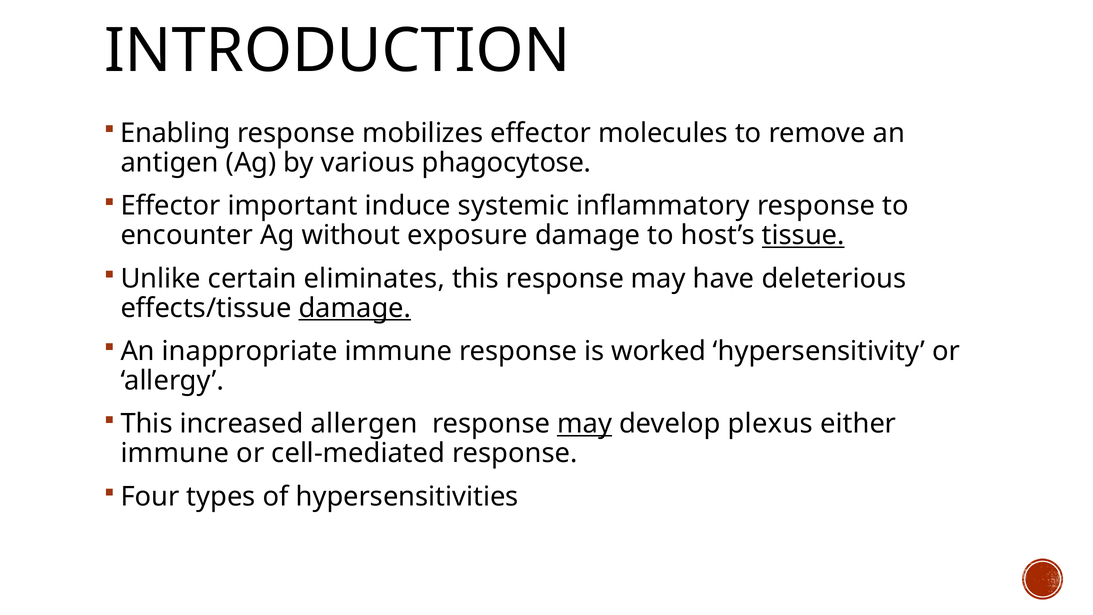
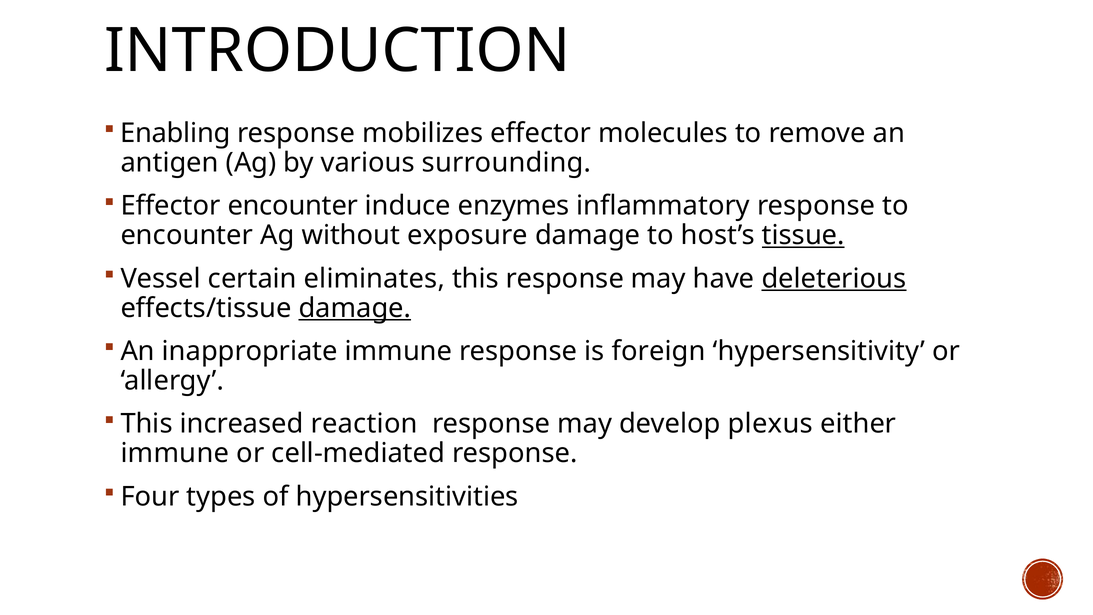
phagocytose: phagocytose -> surrounding (506, 163)
Effector important: important -> encounter (293, 206)
systemic: systemic -> enzymes (514, 206)
Unlike: Unlike -> Vessel (161, 279)
deleterious underline: none -> present (834, 279)
worked: worked -> foreign (659, 351)
allergen: allergen -> reaction (364, 424)
may underline: present -> none (585, 424)
